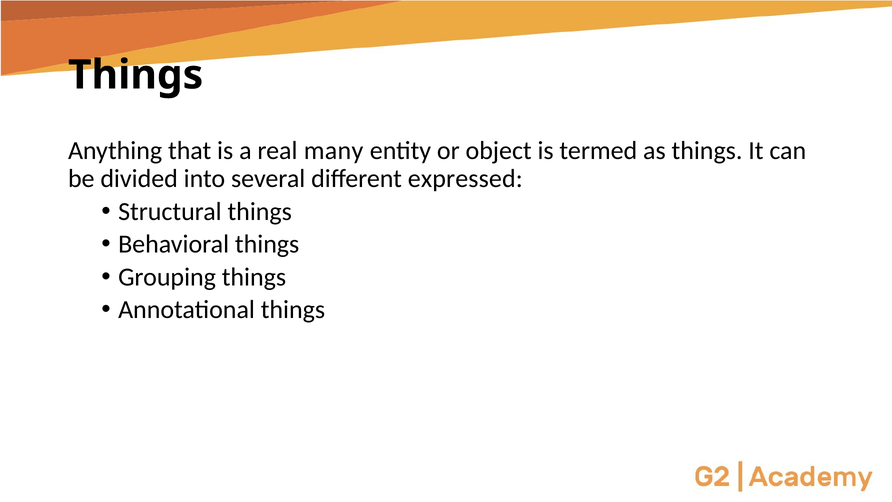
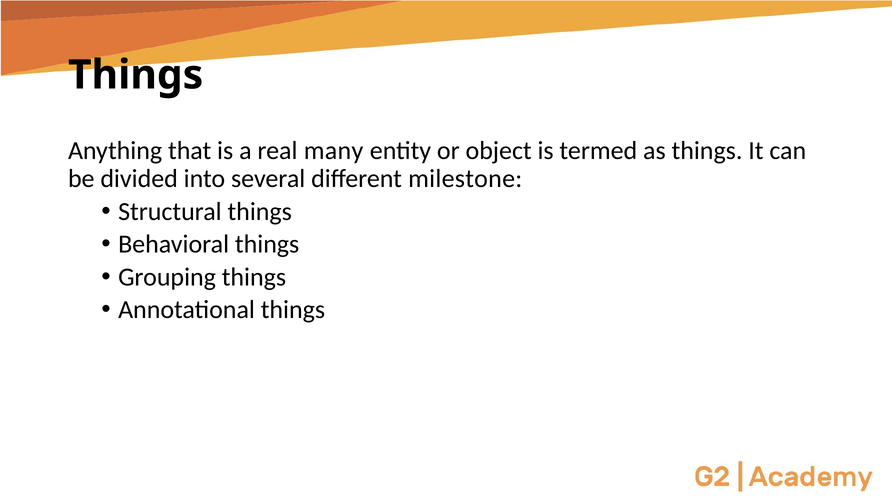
expressed: expressed -> milestone (465, 179)
